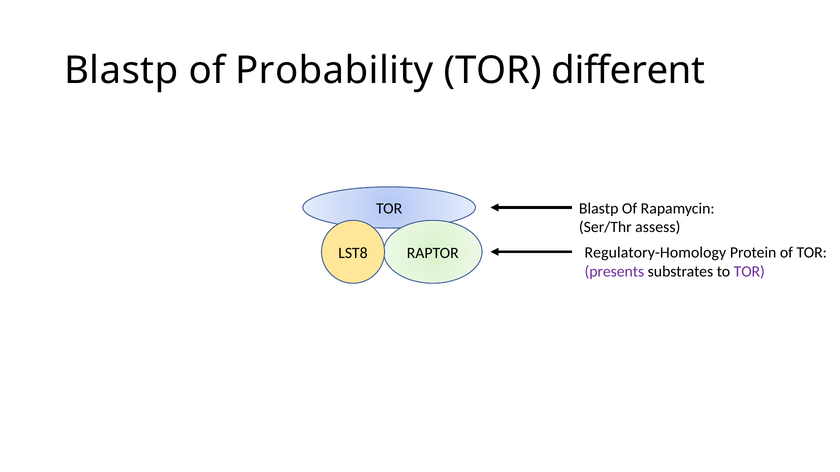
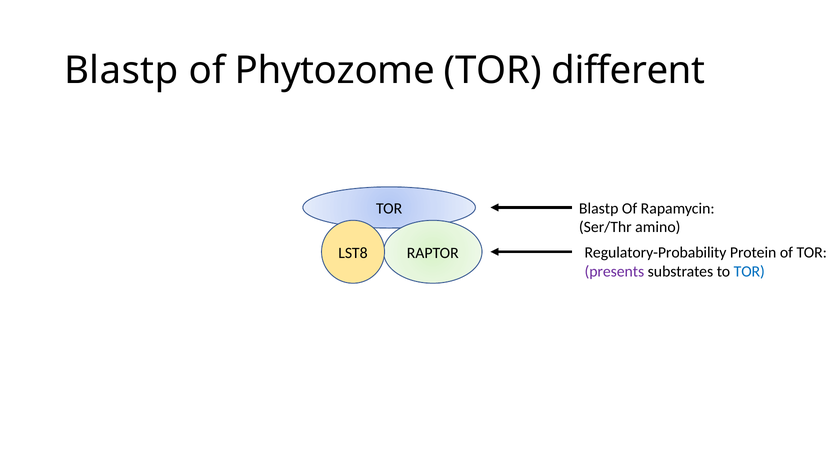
Probability: Probability -> Phytozome (335, 71)
assess: assess -> amino (658, 228)
Regulatory-Homology: Regulatory-Homology -> Regulatory-Probability (655, 253)
TOR colour: purple -> blue (749, 272)
